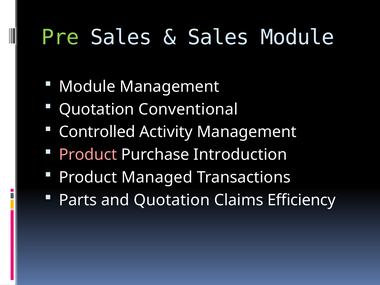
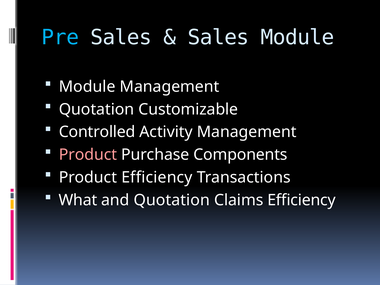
Pre colour: light green -> light blue (60, 37)
Conventional: Conventional -> Customizable (188, 109)
Introduction: Introduction -> Components (240, 155)
Product Managed: Managed -> Efficiency (157, 177)
Parts: Parts -> What (78, 200)
